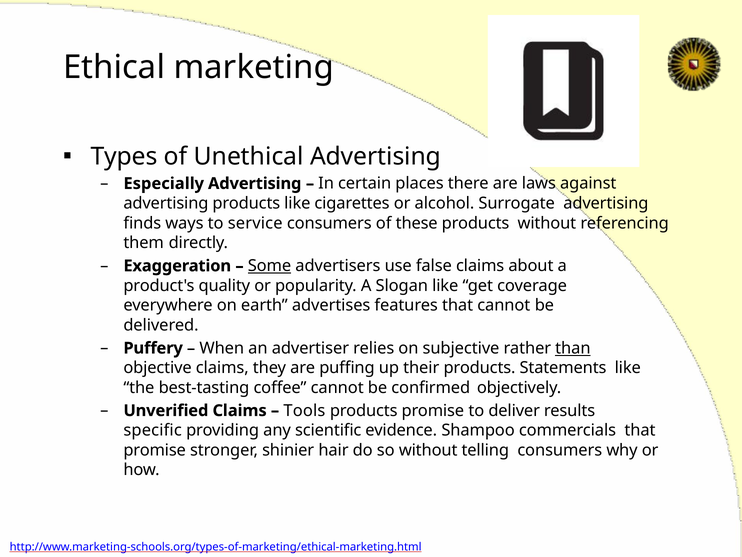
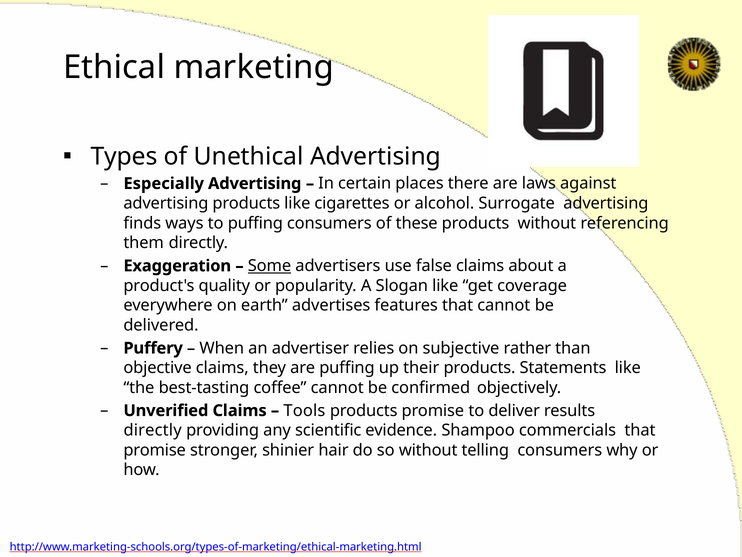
to service: service -> puffing (255, 223)
than underline: present -> none (573, 348)
specific: specific -> directly (153, 430)
